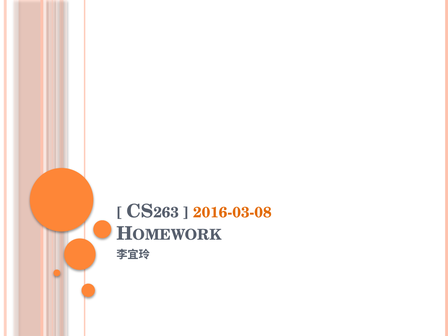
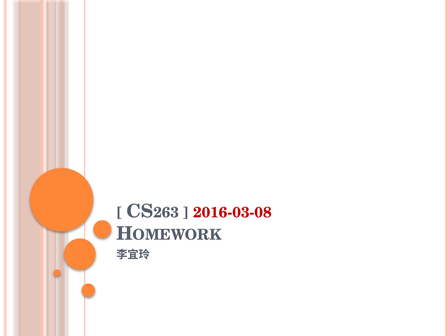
2016-03-08 colour: orange -> red (232, 213)
